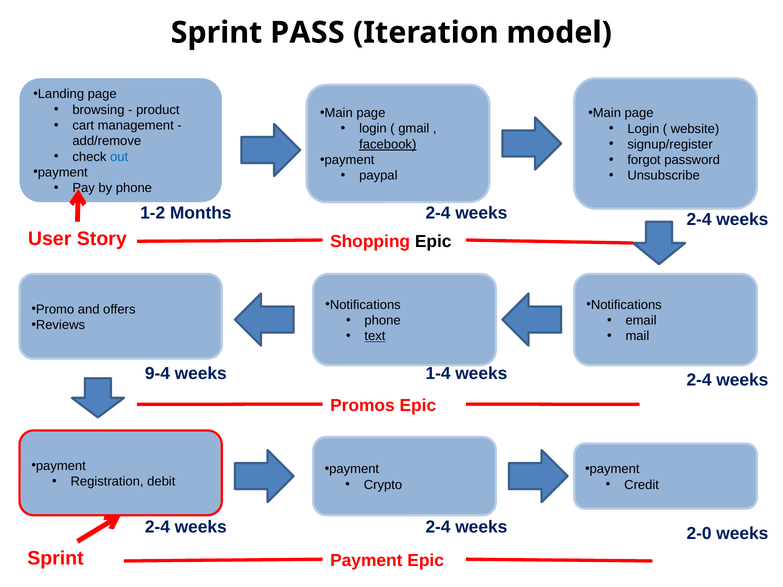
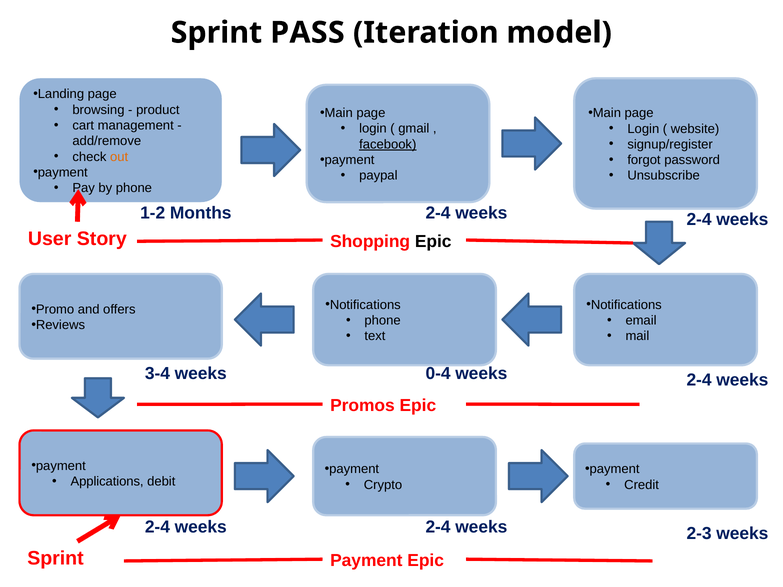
out colour: blue -> orange (119, 157)
text underline: present -> none (375, 336)
9-4: 9-4 -> 3-4 (157, 374)
1-4: 1-4 -> 0-4 (438, 374)
Registration: Registration -> Applications (107, 482)
2-0: 2-0 -> 2-3 (699, 534)
